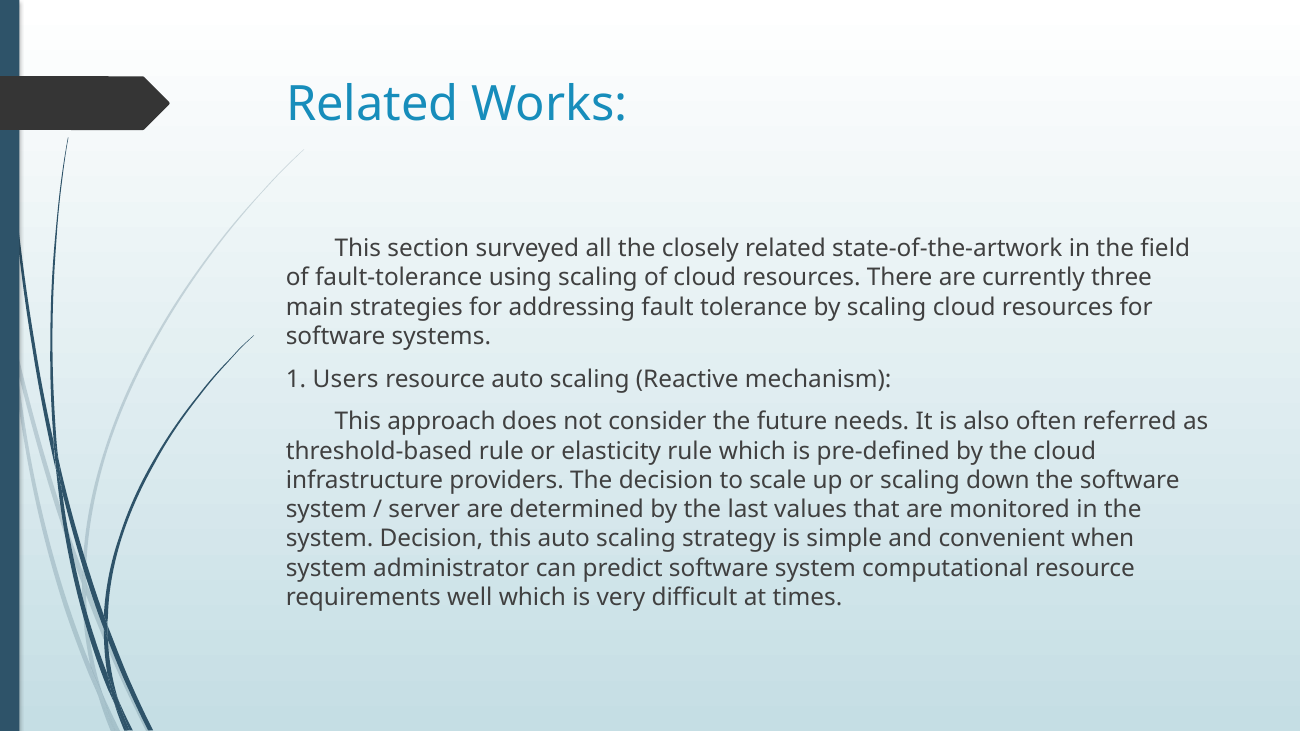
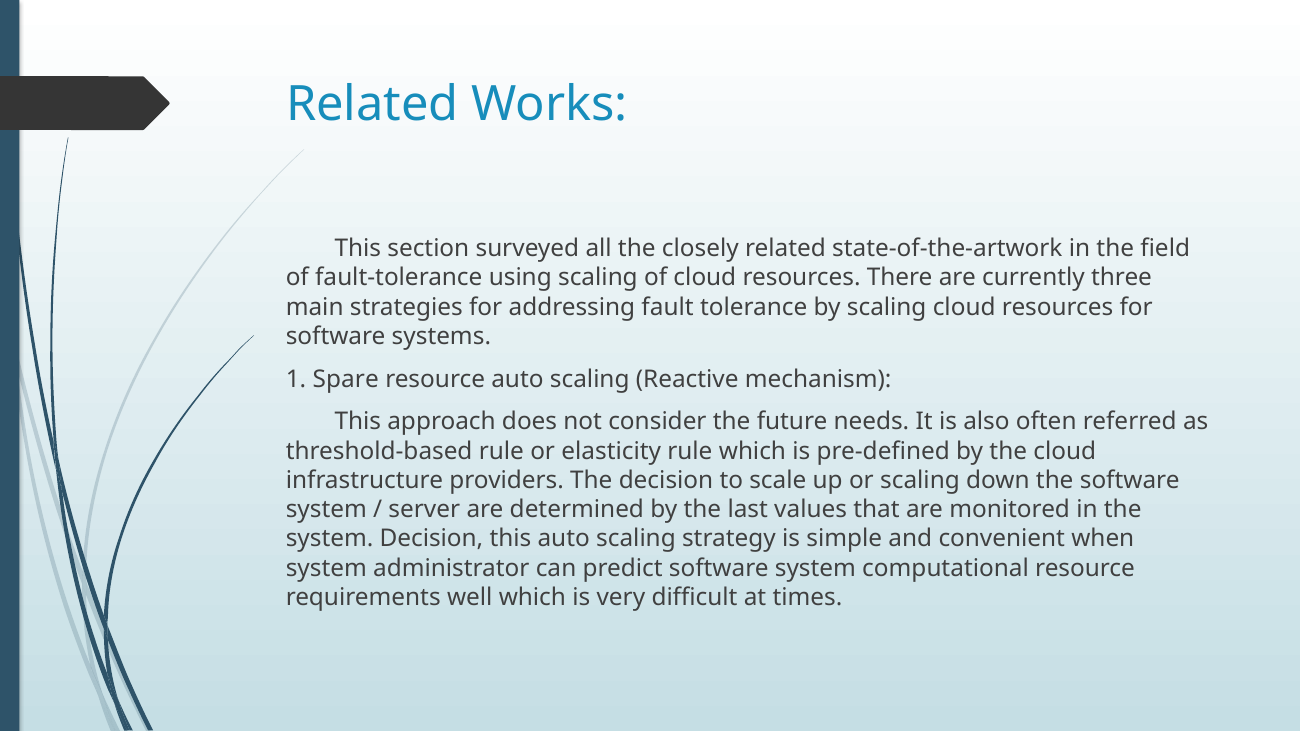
Users: Users -> Spare (346, 379)
